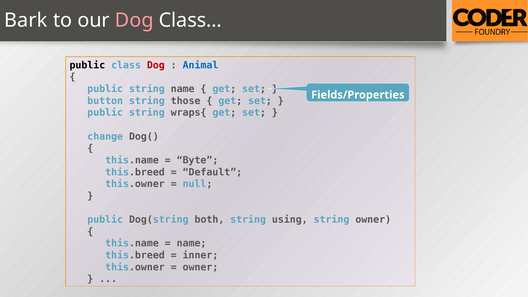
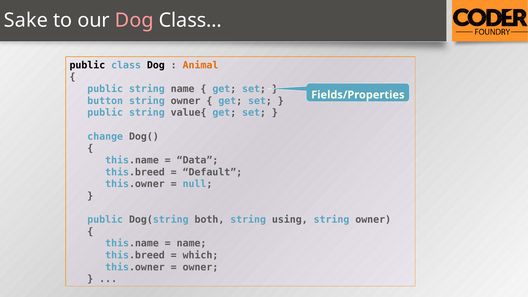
Bark: Bark -> Sake (26, 20)
Dog colour: red -> black (156, 65)
Animal colour: blue -> orange (201, 65)
those: those -> owner (186, 101)
wraps{: wraps{ -> value{ (189, 113)
Byte: Byte -> Data (198, 160)
inner: inner -> which (200, 255)
